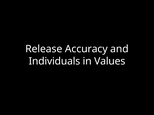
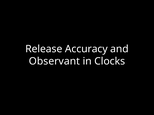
Individuals: Individuals -> Observant (54, 61)
Values: Values -> Clocks (110, 61)
